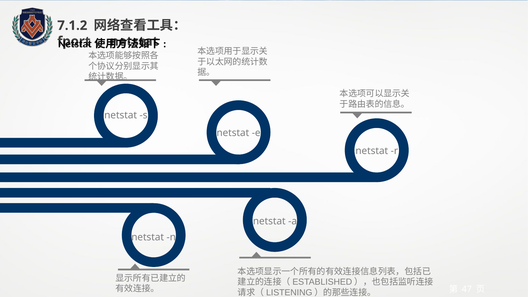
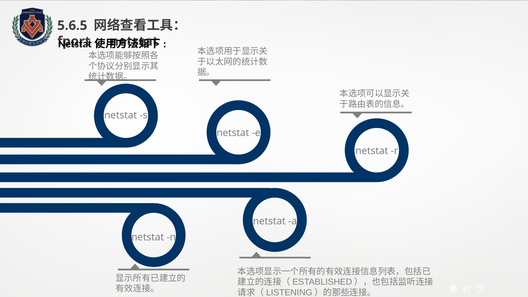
7.1.2: 7.1.2 -> 5.6.5 (72, 26)
